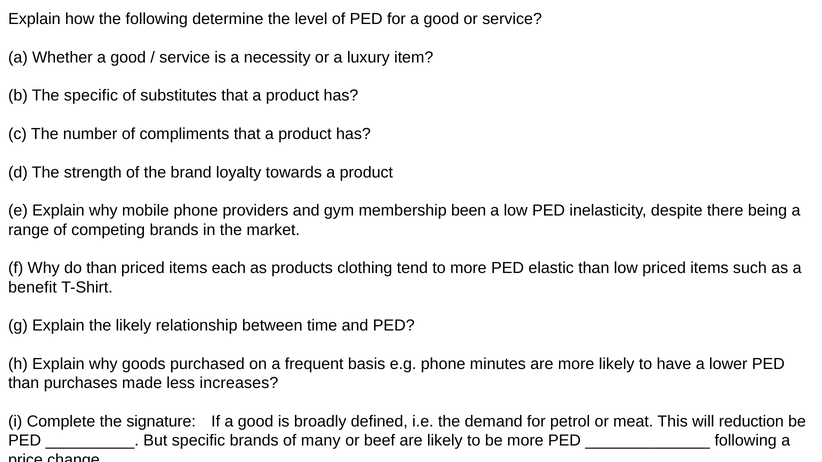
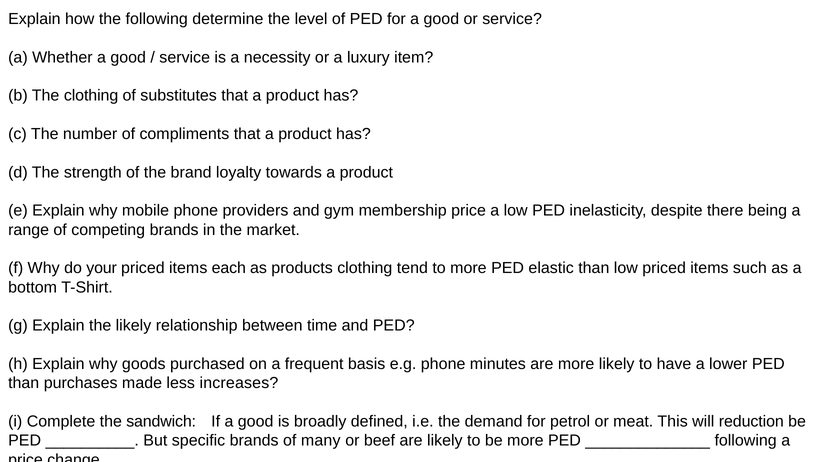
The specific: specific -> clothing (91, 96)
membership been: been -> price (469, 211)
do than: than -> your (102, 268)
benefit: benefit -> bottom (33, 288)
signature: signature -> sandwich (161, 422)
